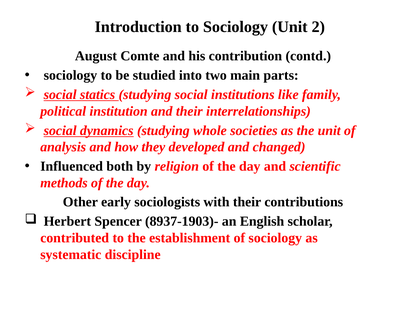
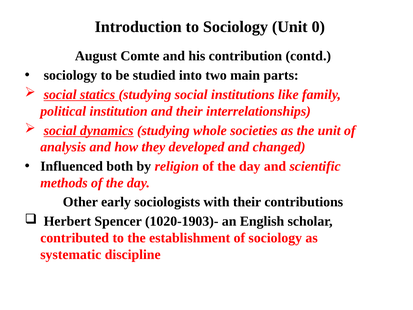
2: 2 -> 0 (318, 27)
8937-1903)-: 8937-1903)- -> 1020-1903)- (182, 221)
